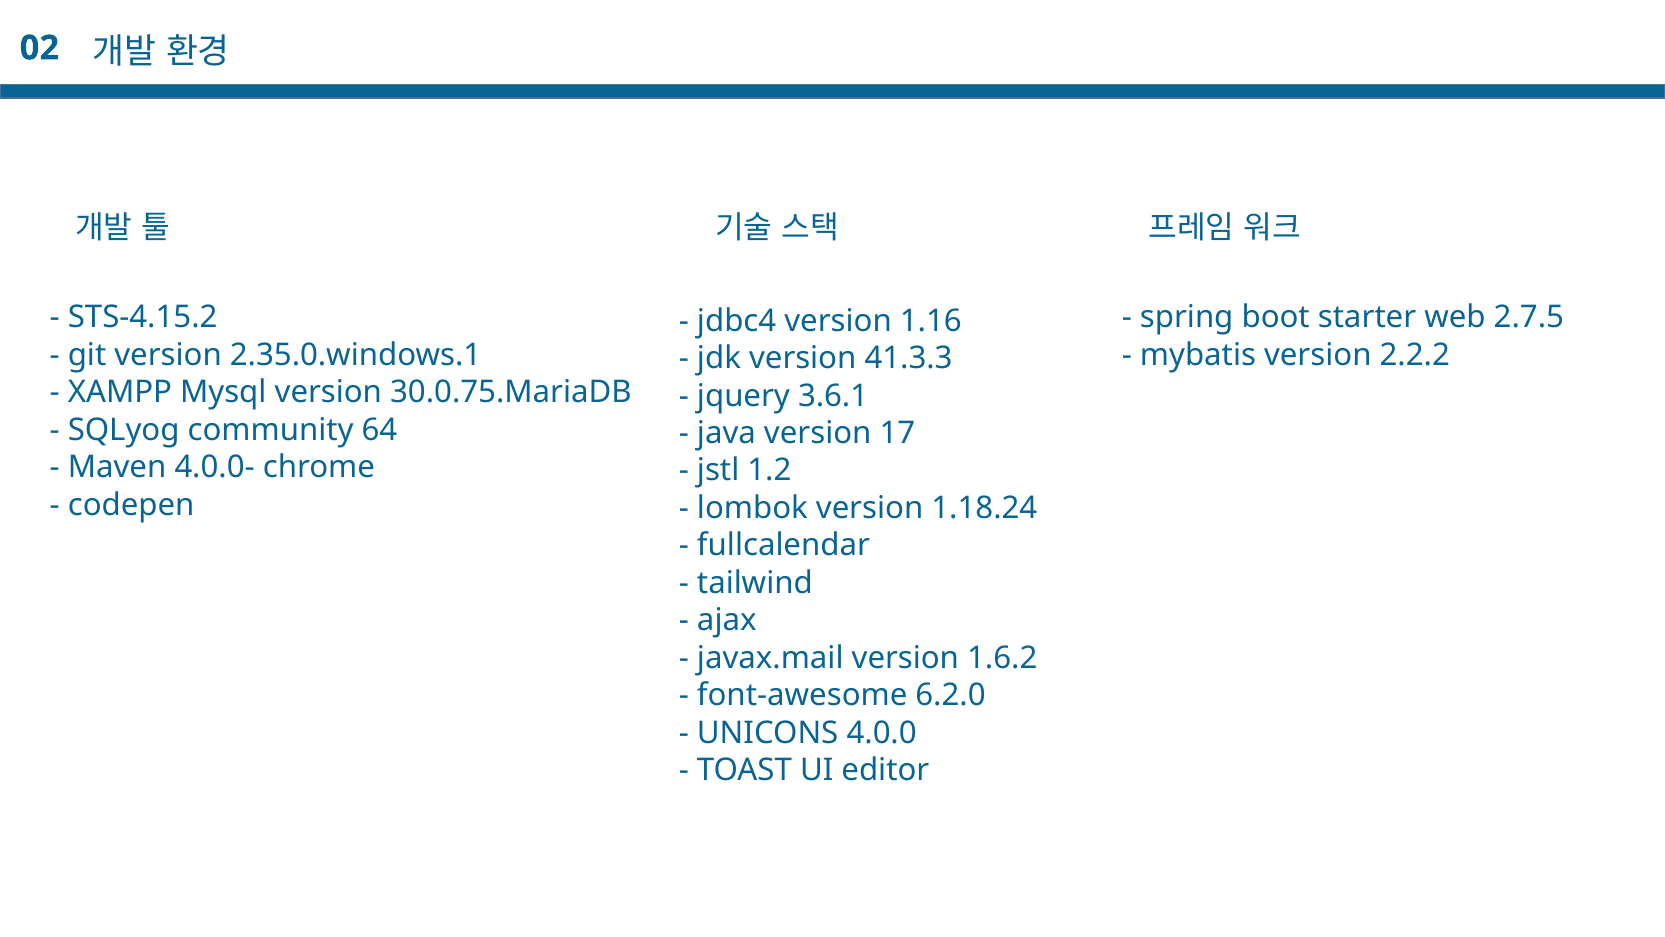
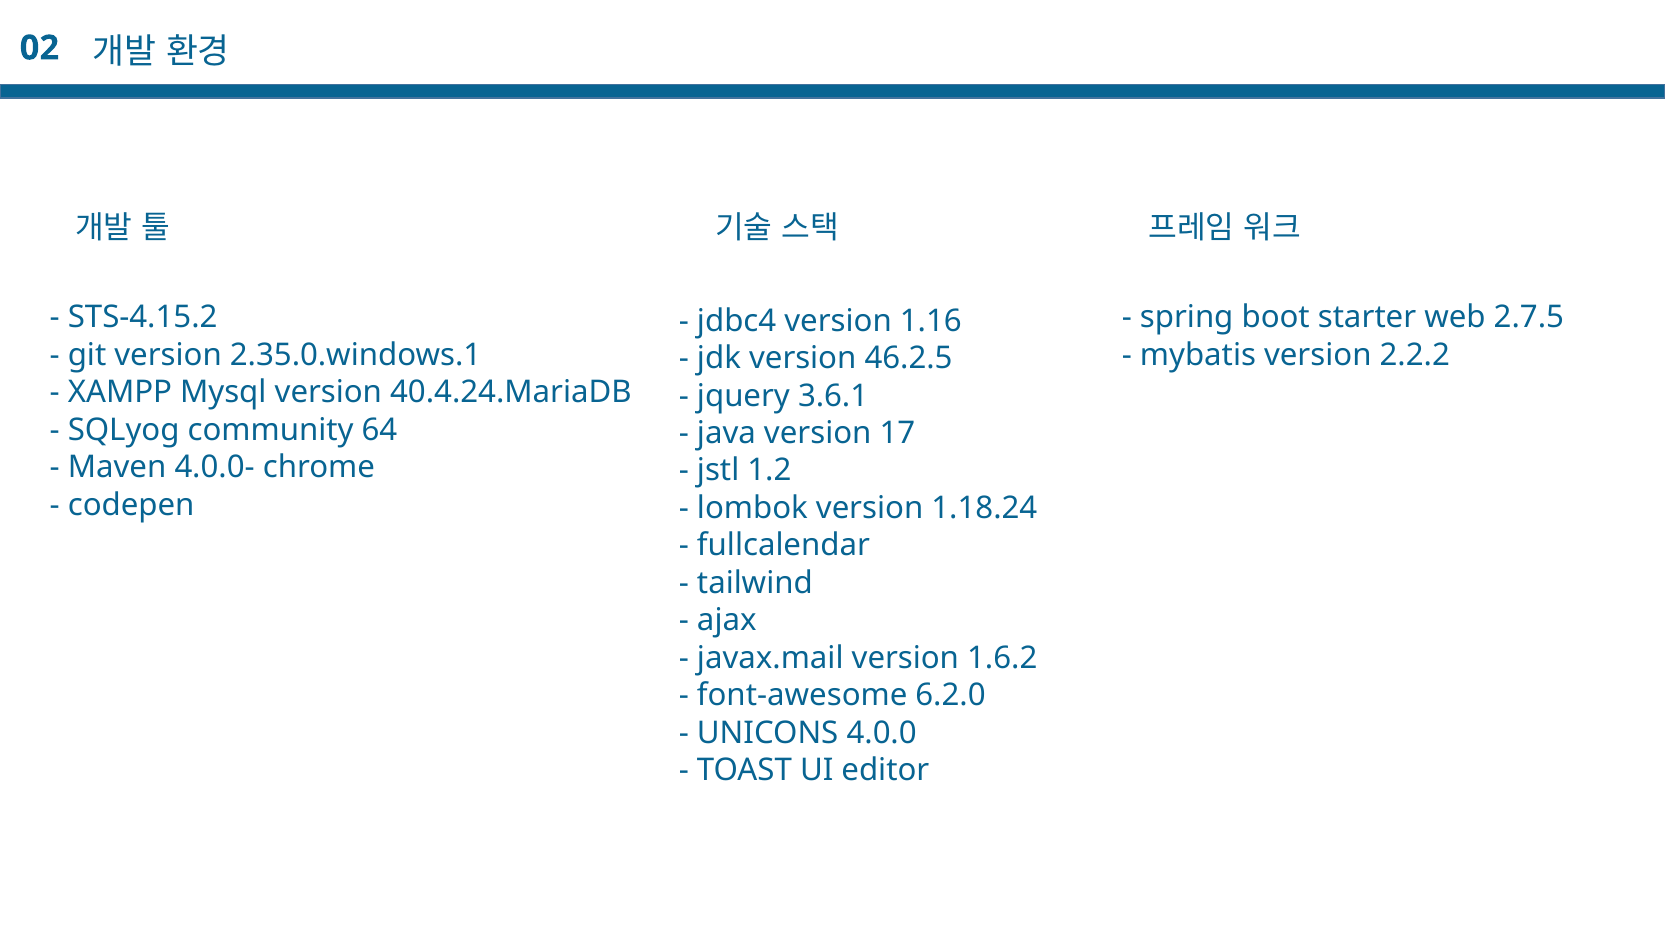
41.3.3: 41.3.3 -> 46.2.5 (909, 358)
30.0.75.MariaDB: 30.0.75.MariaDB -> 40.4.24.MariaDB (511, 392)
